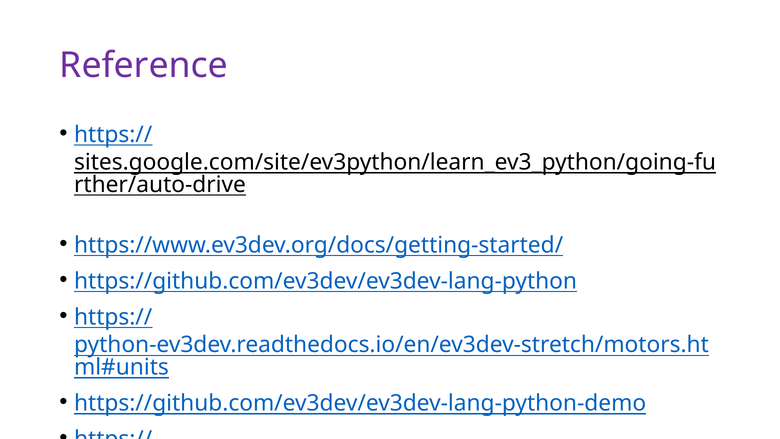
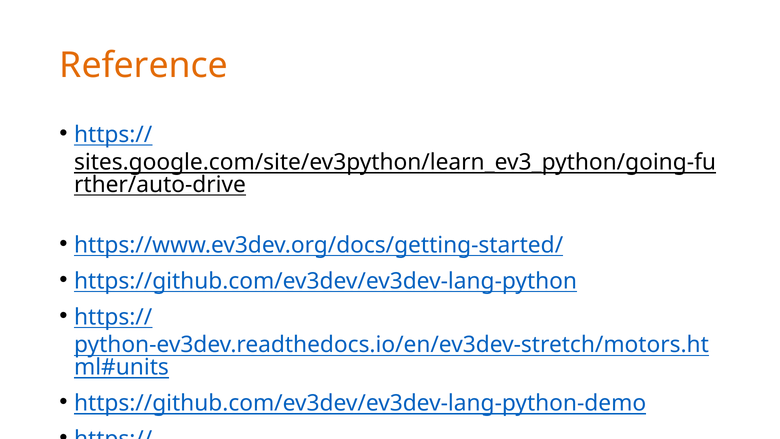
Reference colour: purple -> orange (144, 66)
